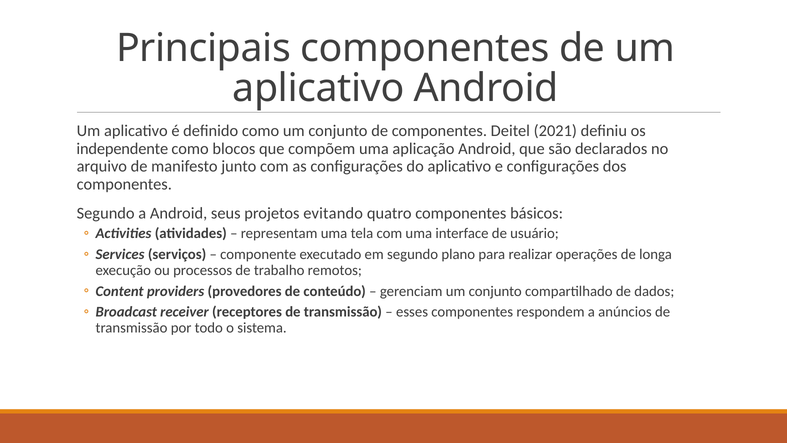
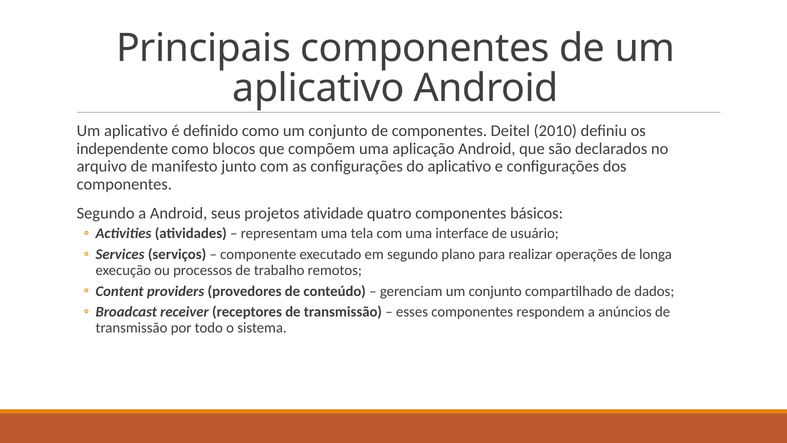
2021: 2021 -> 2010 (555, 131)
evitando: evitando -> atividade (333, 213)
